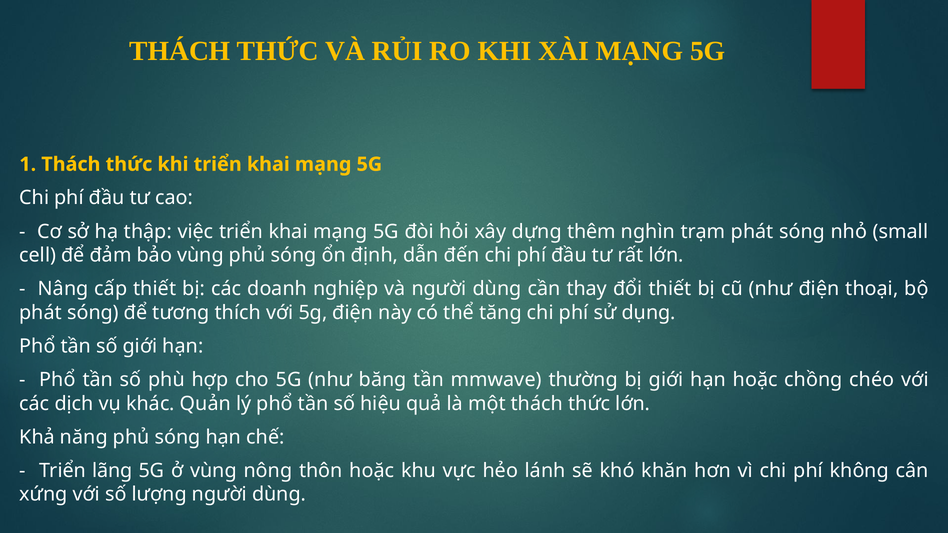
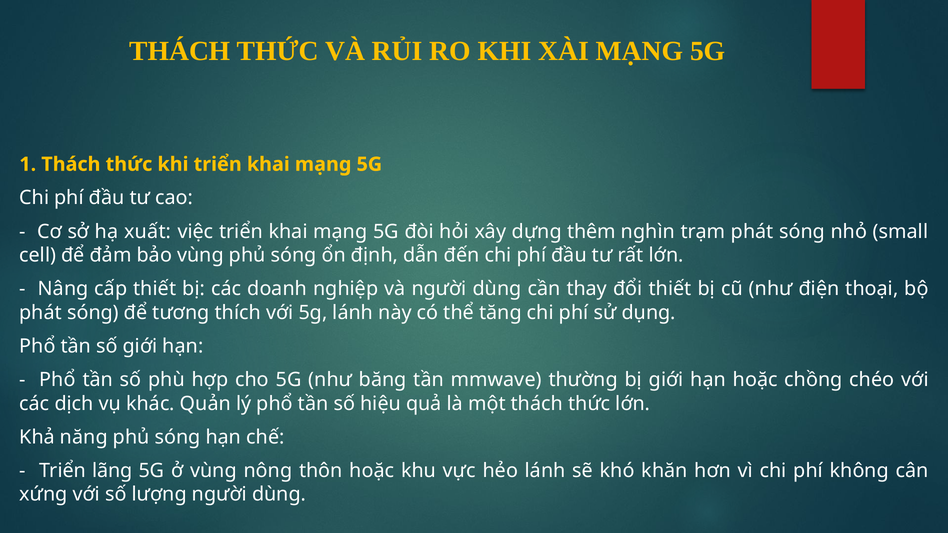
thập: thập -> xuất (148, 232)
5g điện: điện -> lánh (353, 313)
